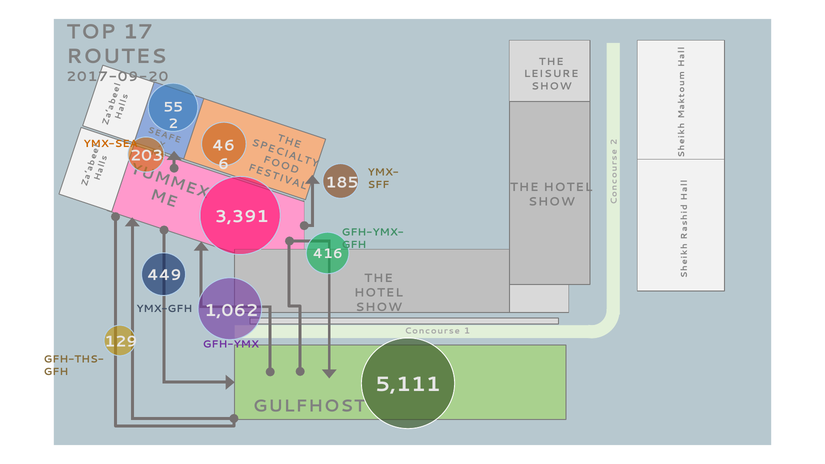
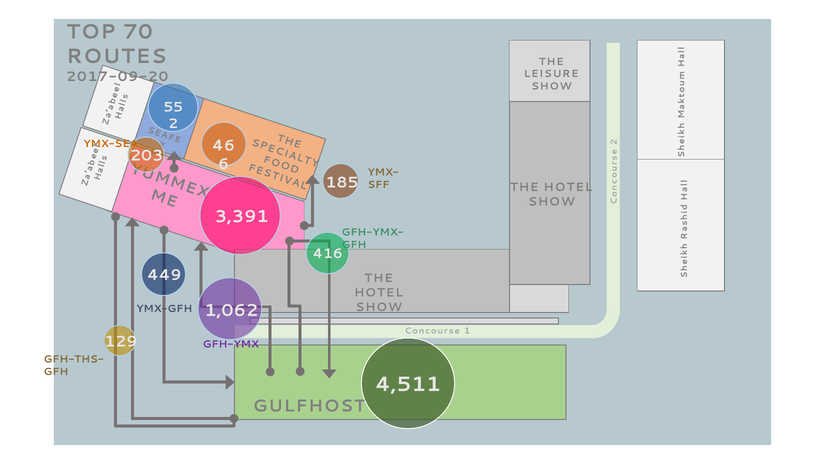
17: 17 -> 70 (138, 32)
5,111: 5,111 -> 4,511 (408, 385)
